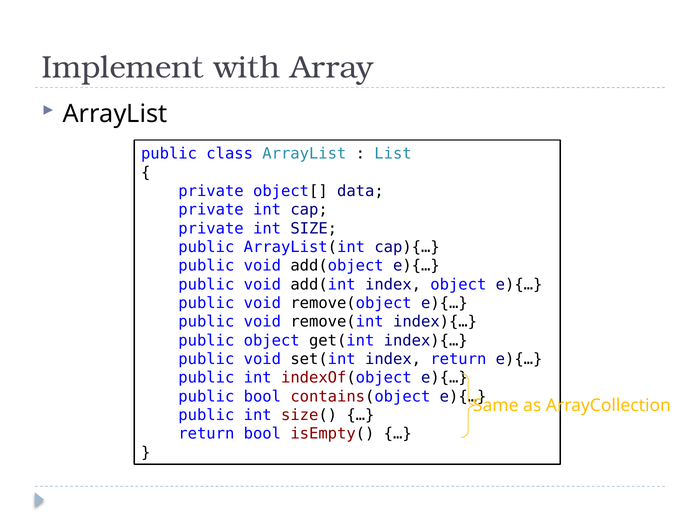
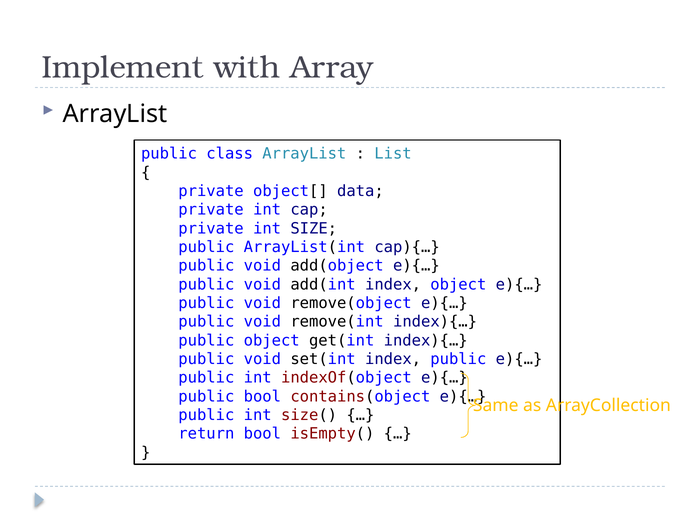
index return: return -> public (458, 359)
